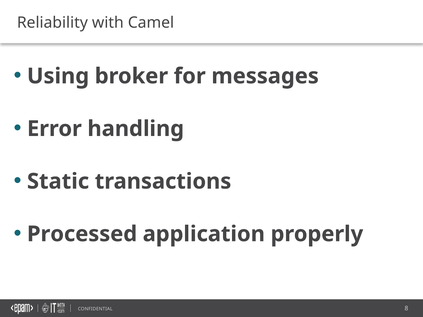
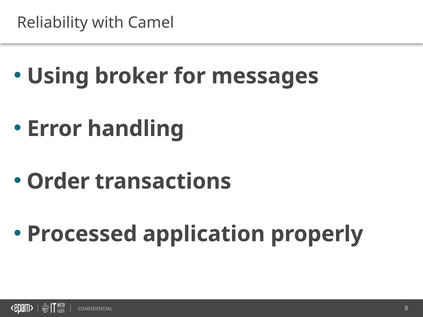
Static: Static -> Order (58, 182)
